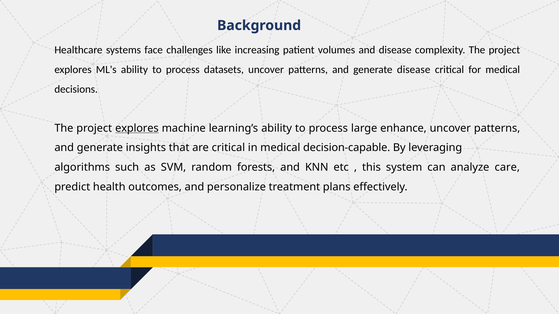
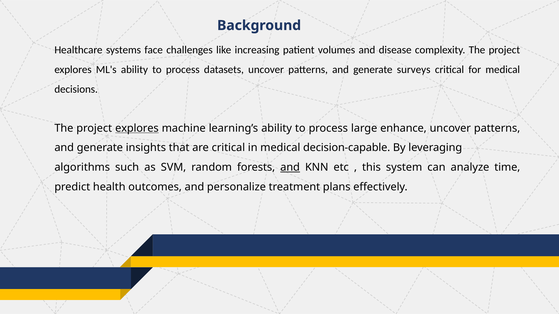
generate disease: disease -> surveys (414, 70)
and underline: none -> present (290, 167)
care: care -> time (507, 167)
